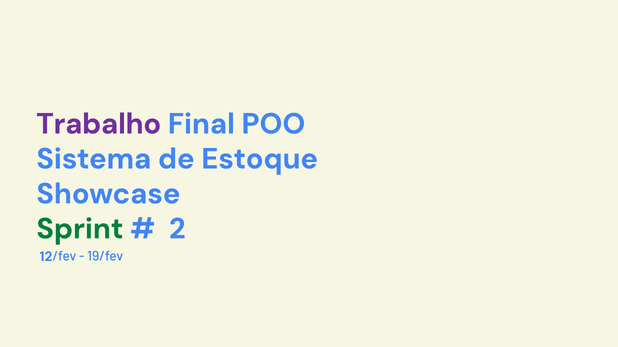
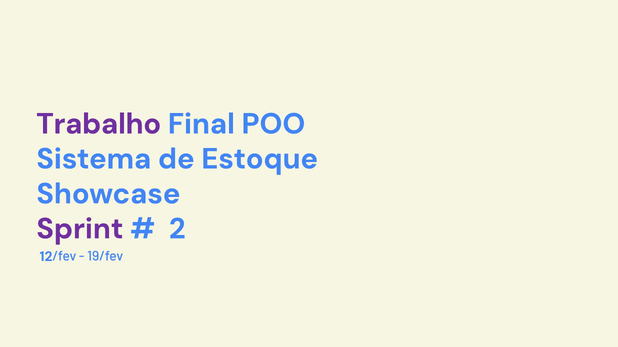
Sprint colour: green -> purple (80, 229)
